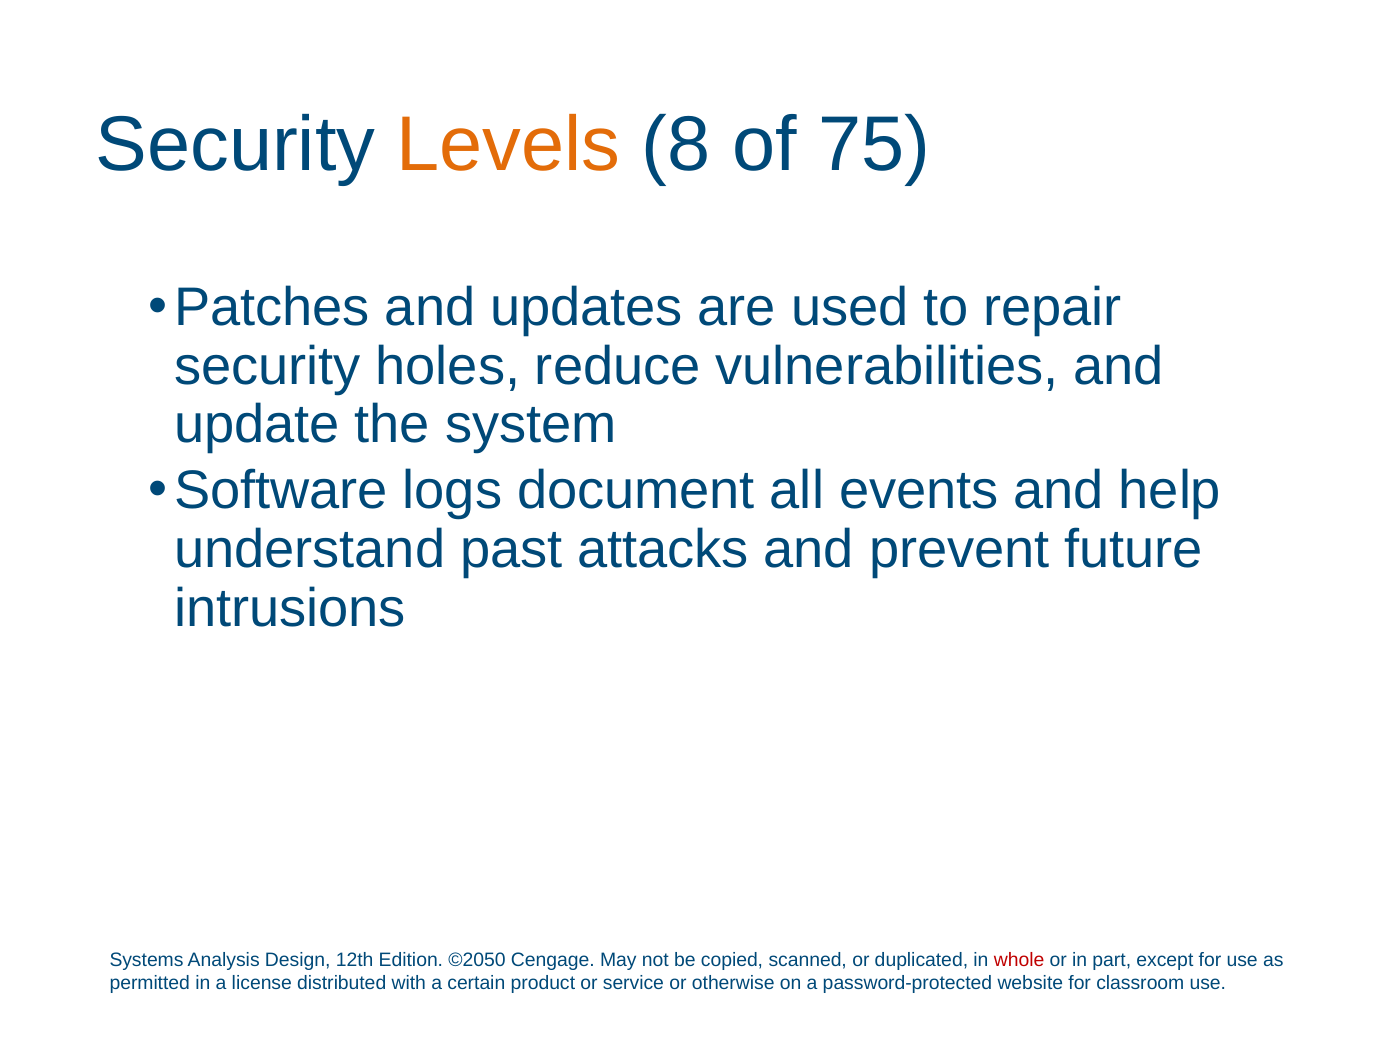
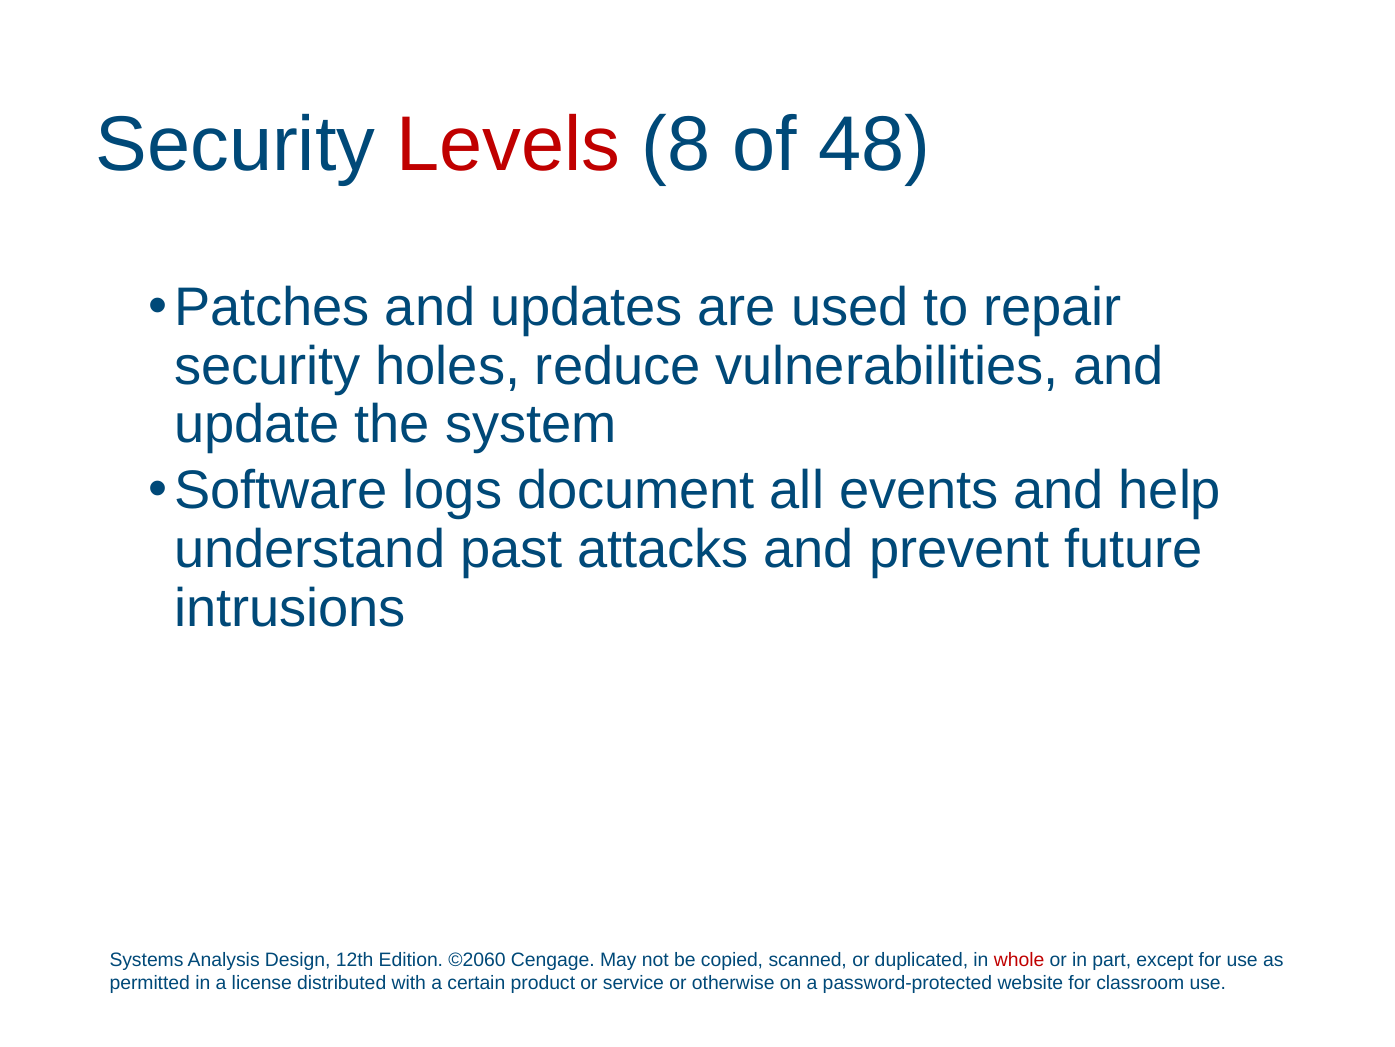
Levels colour: orange -> red (509, 145)
75: 75 -> 48 (874, 145)
©2050: ©2050 -> ©2060 (477, 959)
